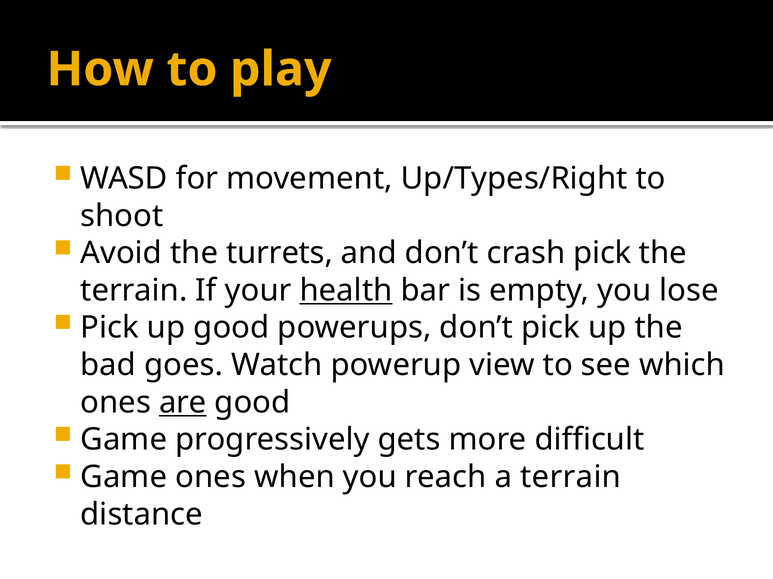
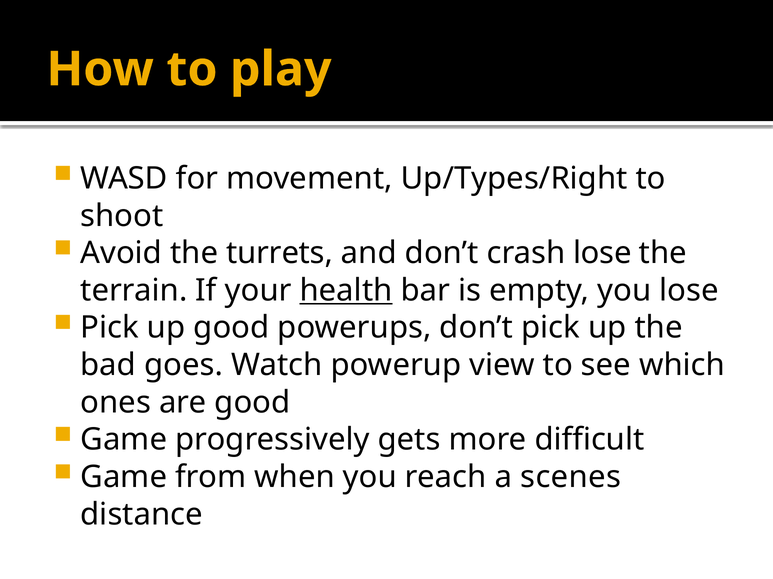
crash pick: pick -> lose (602, 253)
are underline: present -> none (183, 403)
Game ones: ones -> from (211, 478)
a terrain: terrain -> scenes (571, 478)
